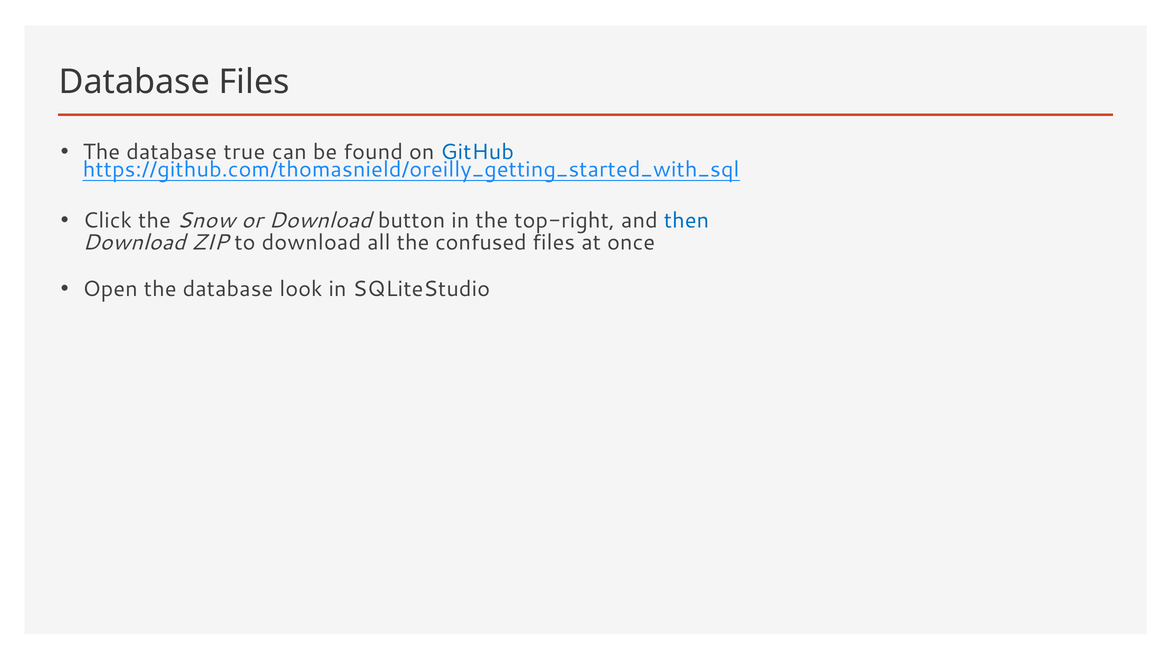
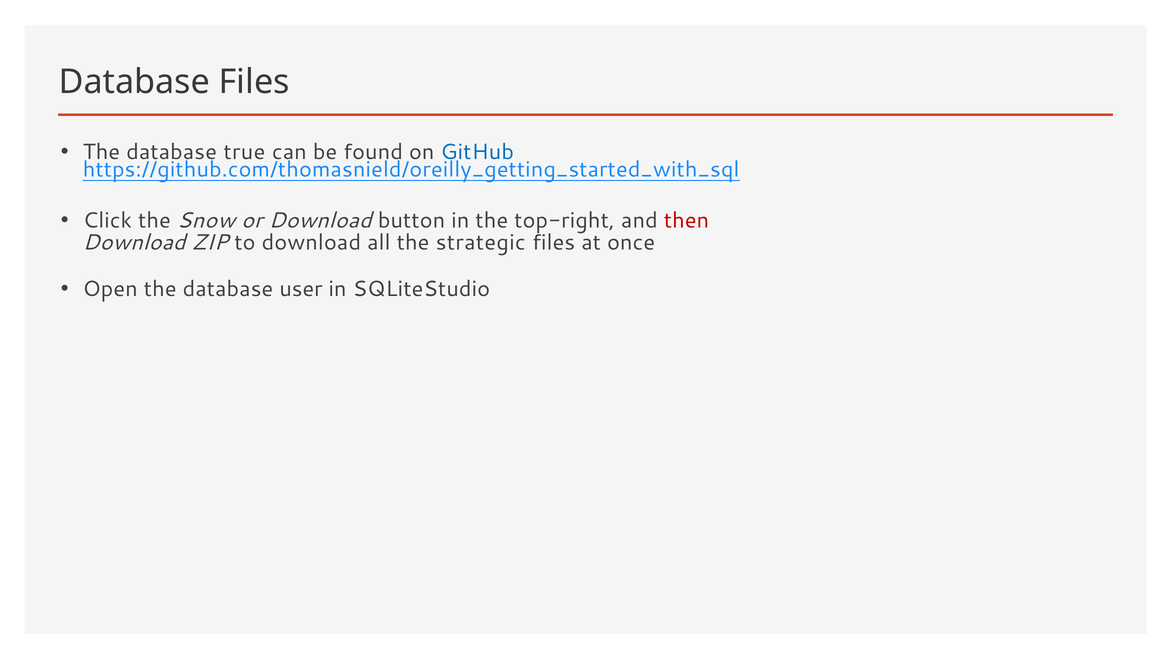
then colour: blue -> red (687, 220)
confused: confused -> strategic (481, 242)
look: look -> user (301, 289)
